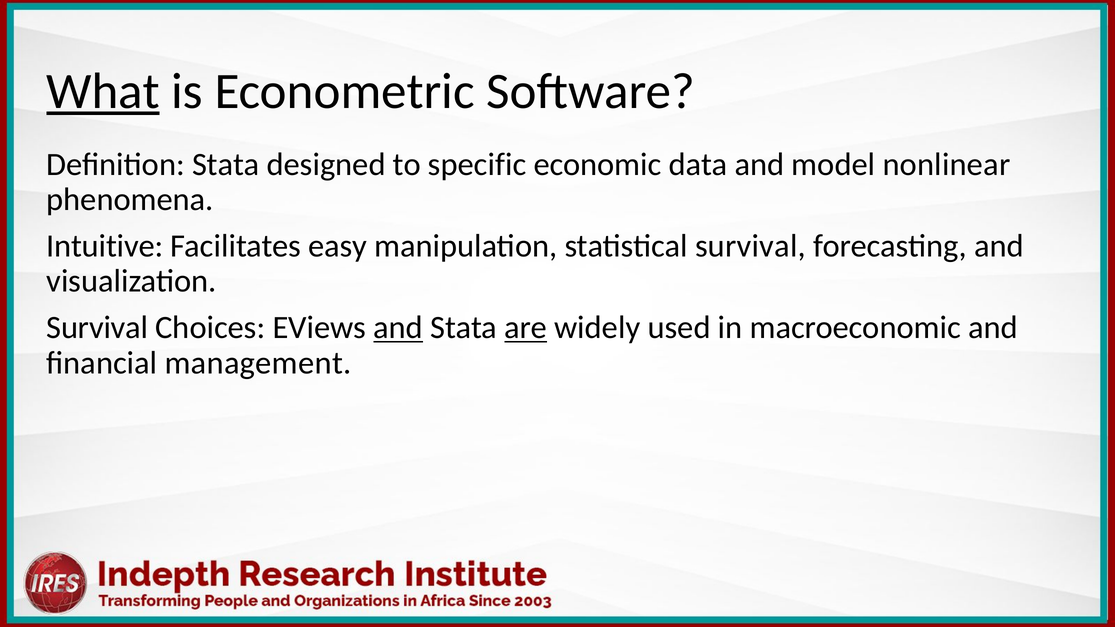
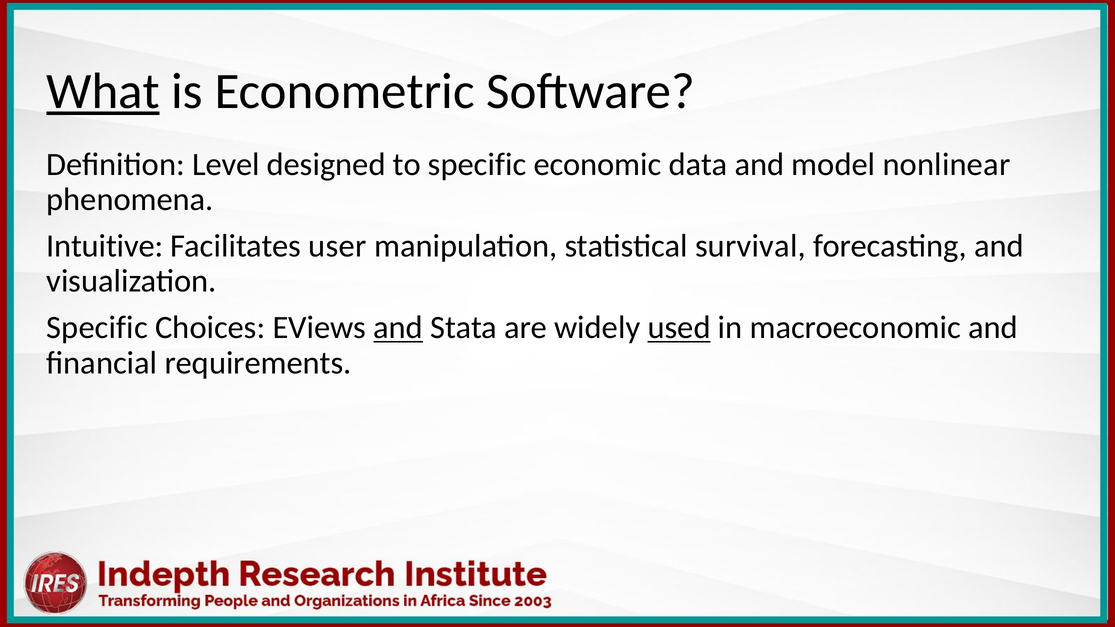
Definition Stata: Stata -> Level (226, 164)
easy: easy -> user (338, 246)
Survival: Survival -> Specific (97, 328)
are underline: present -> none (526, 328)
used underline: none -> present (679, 328)
management: management -> requirements (258, 363)
